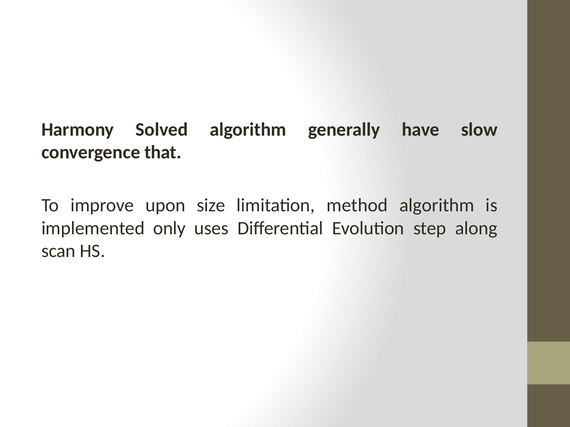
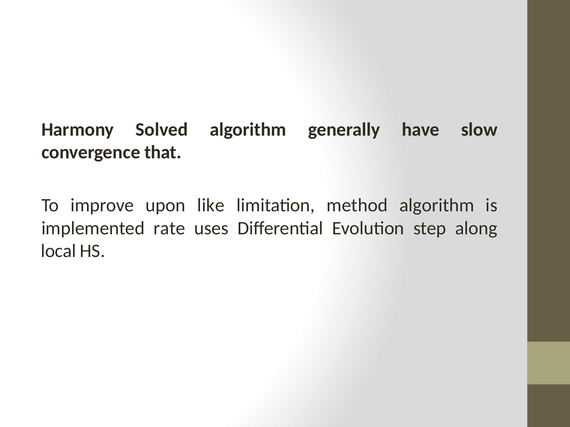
size: size -> like (211, 206)
only: only -> rate (169, 228)
scan: scan -> local (59, 251)
